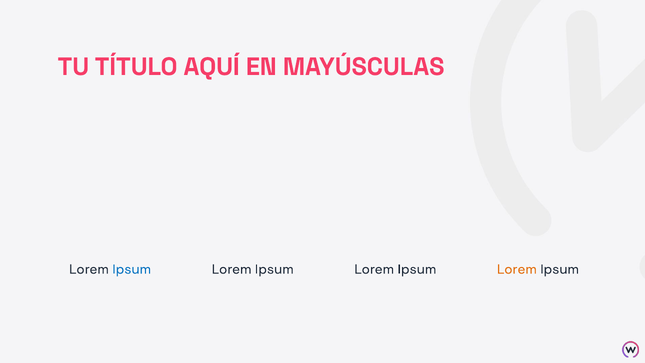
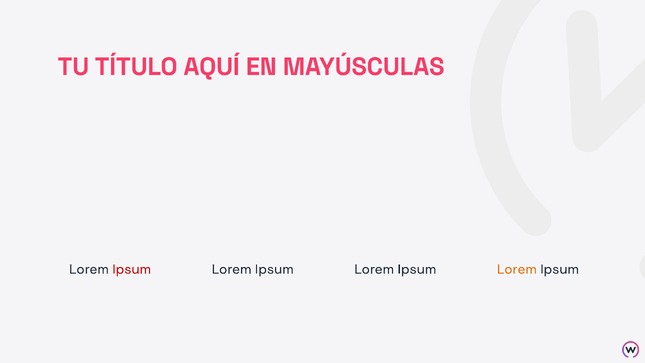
Ipsum colour: blue -> red (132, 269)
